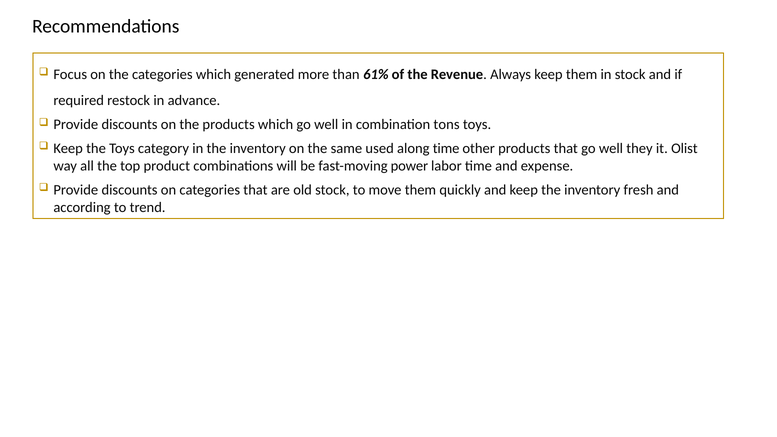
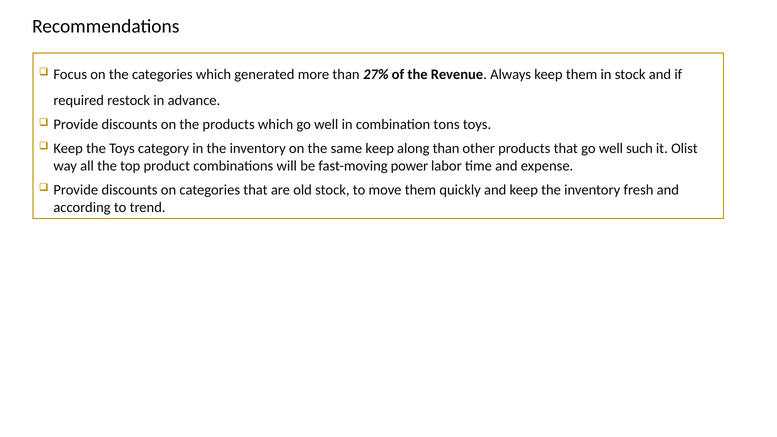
61%: 61% -> 27% (376, 74)
same used: used -> keep (380, 148)
along time: time -> than (446, 148)
they: they -> such (640, 148)
